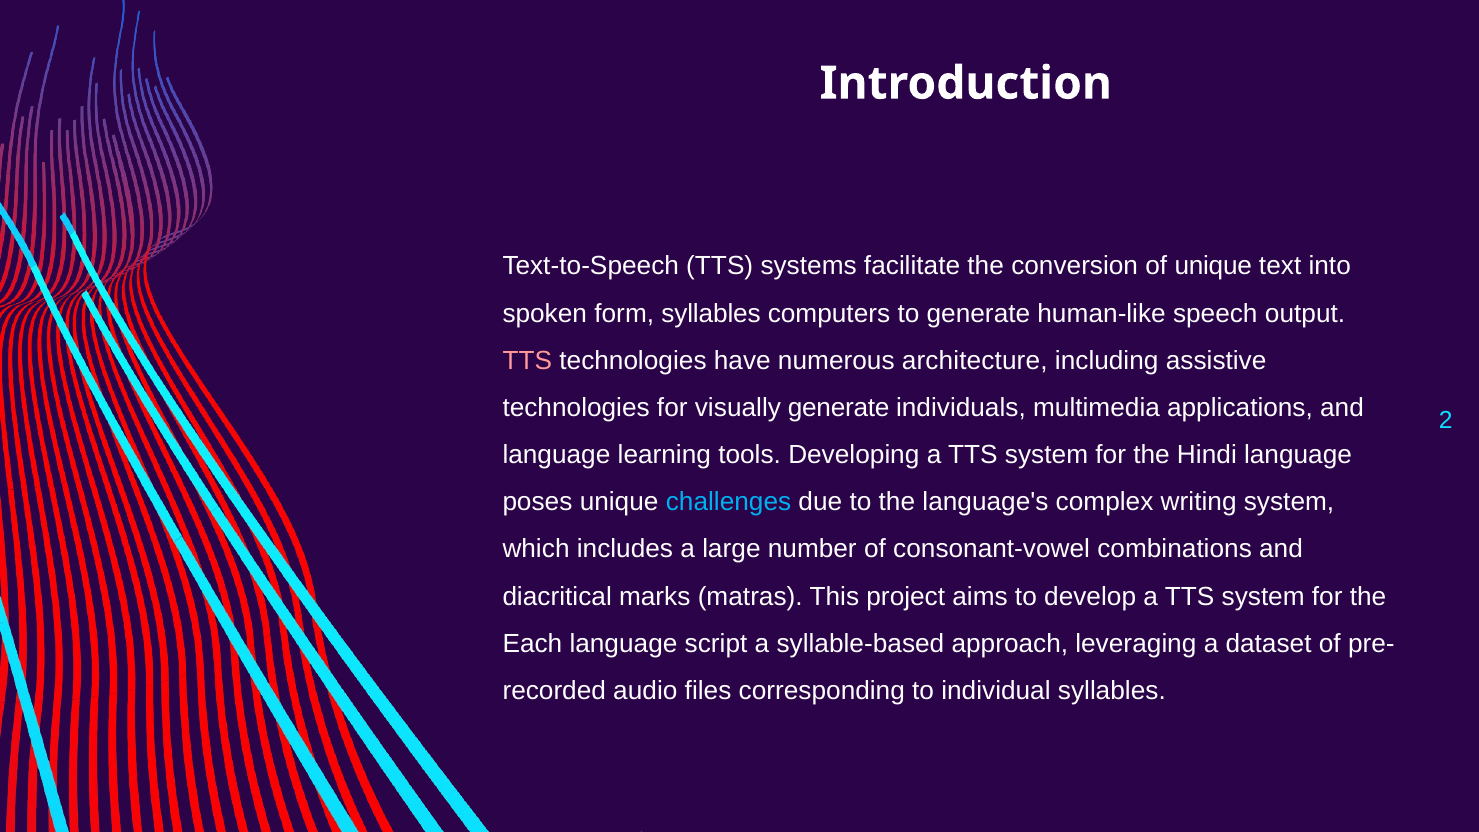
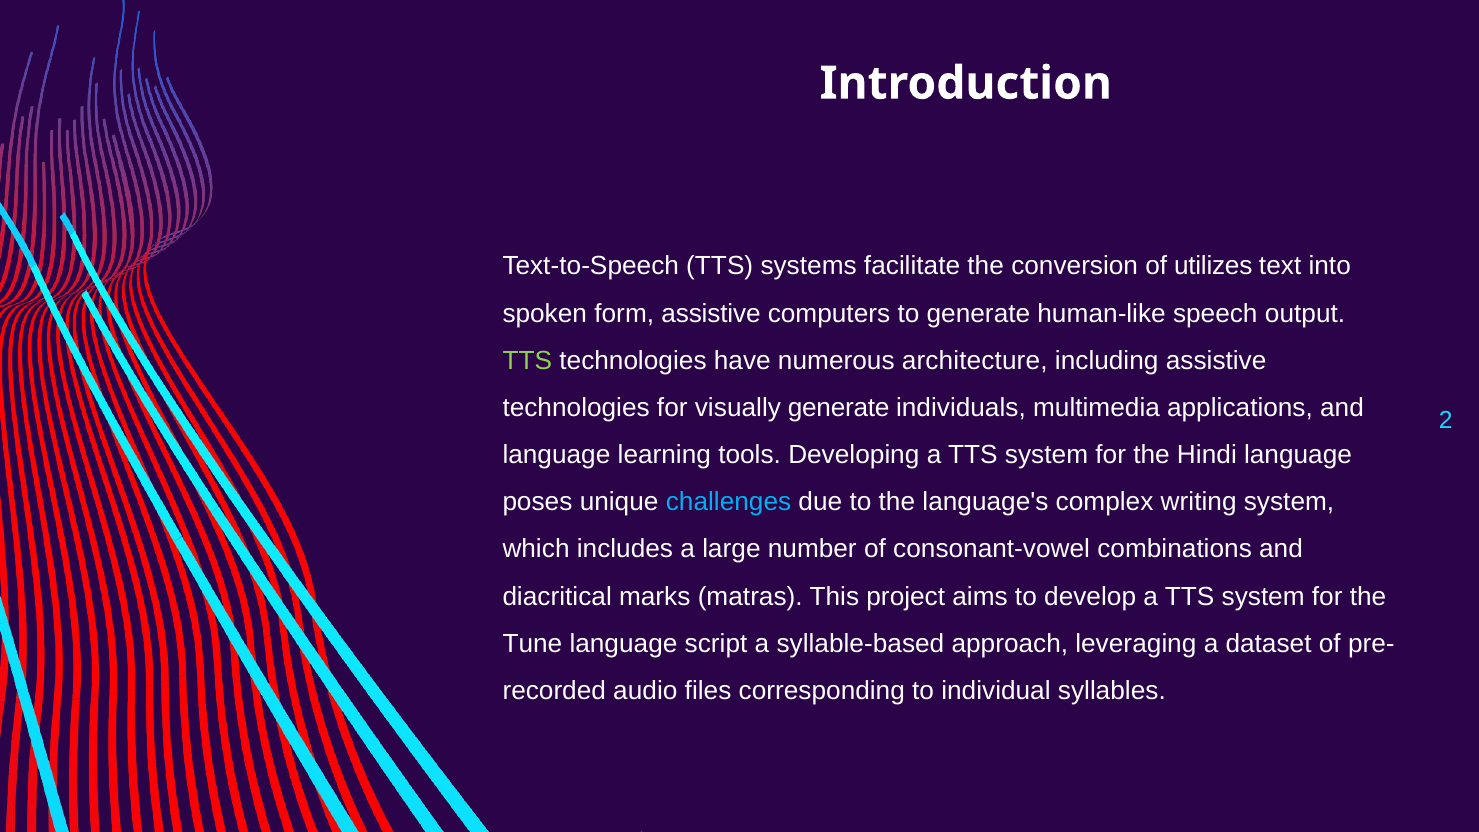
of unique: unique -> utilizes (1213, 266)
form syllables: syllables -> assistive (711, 313)
TTS colour: pink -> light green (527, 361)
Each: Each -> Tune (532, 644)
